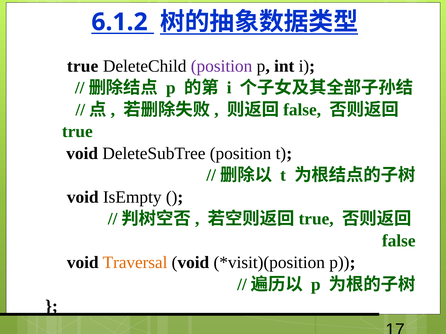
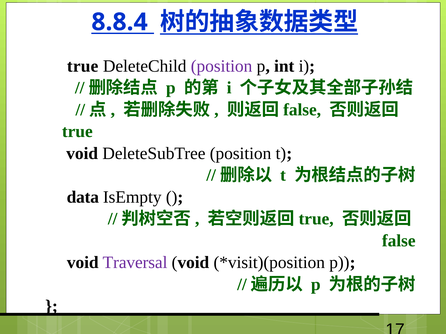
6.1.2: 6.1.2 -> 8.8.4 (120, 22)
void: void -> data (83, 197)
Traversal colour: orange -> purple (135, 263)
